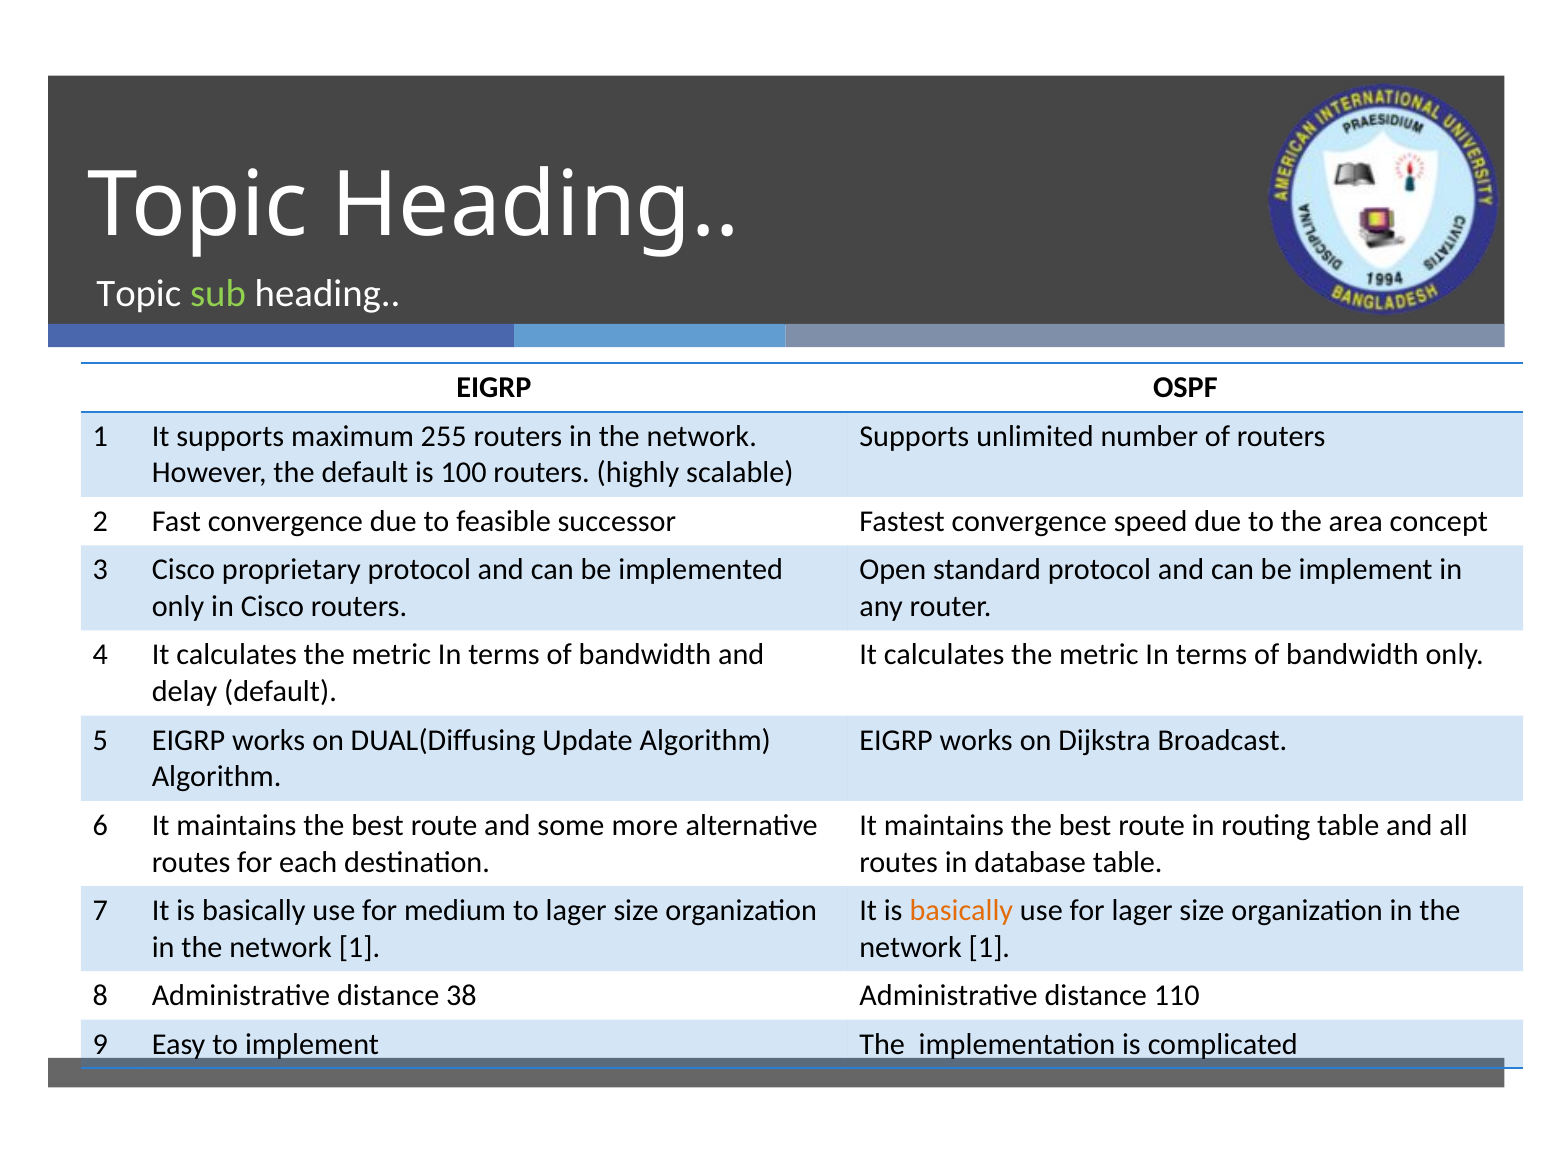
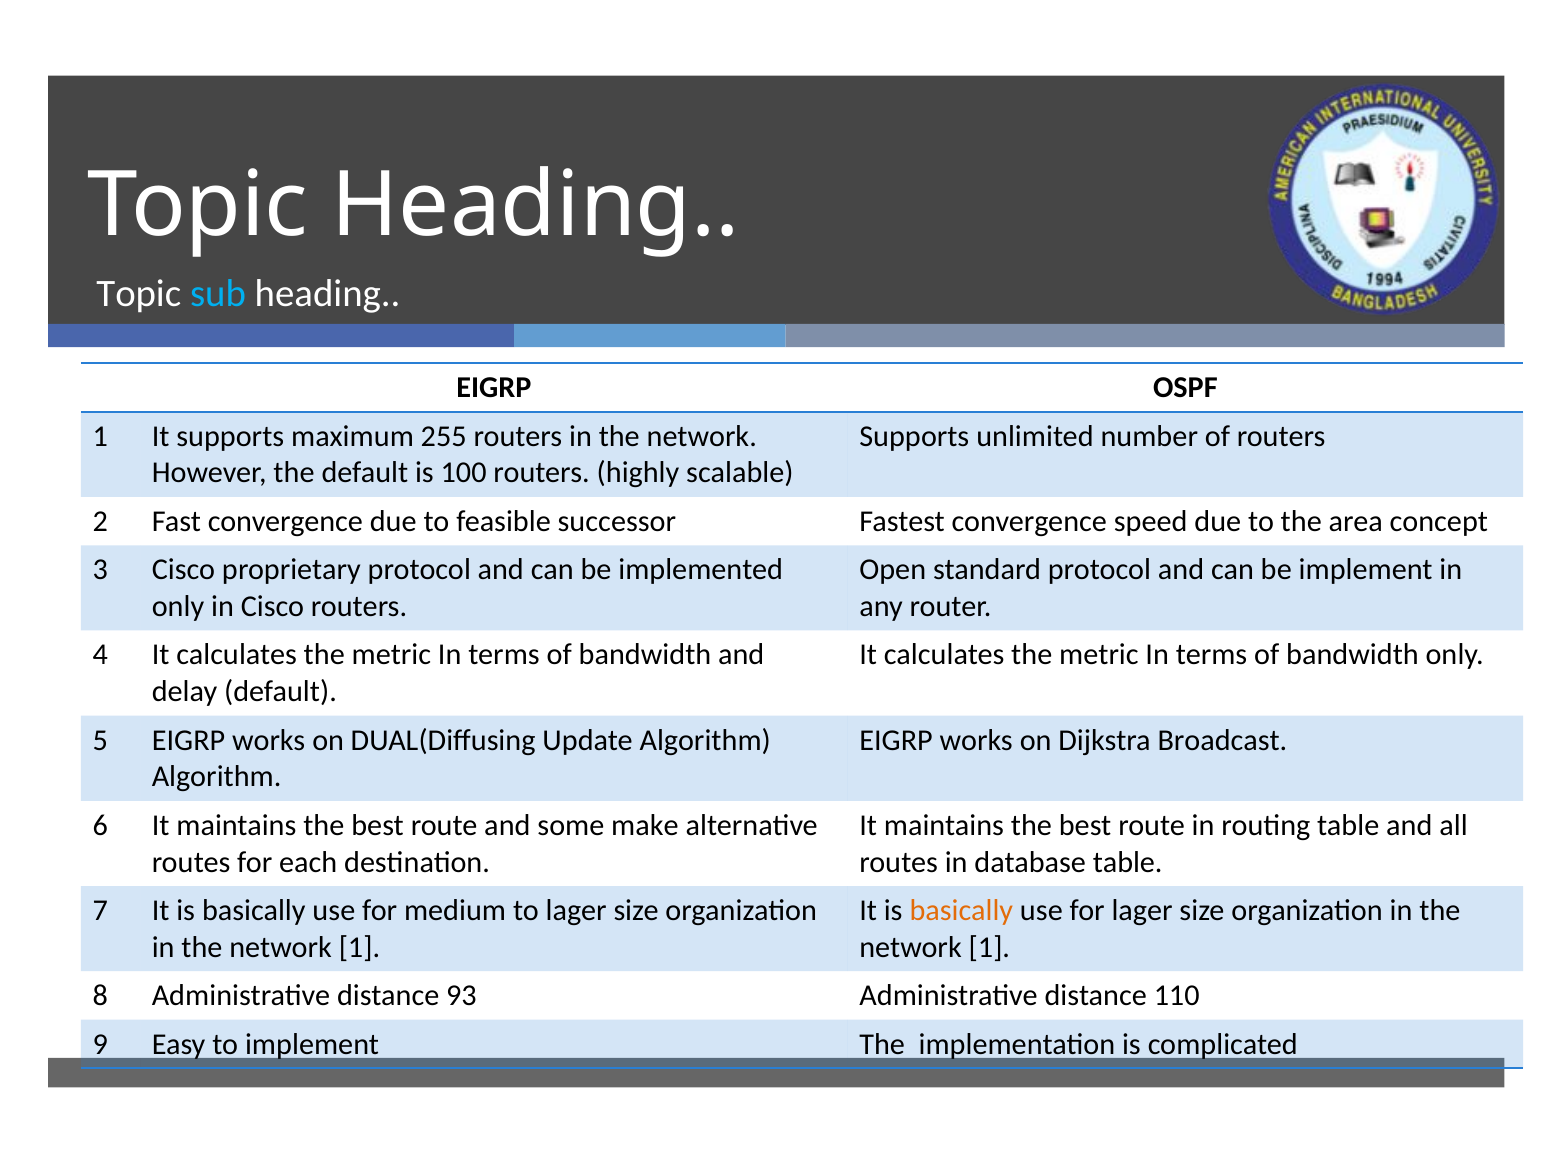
sub colour: light green -> light blue (218, 294)
more: more -> make (645, 825)
38: 38 -> 93 (462, 996)
